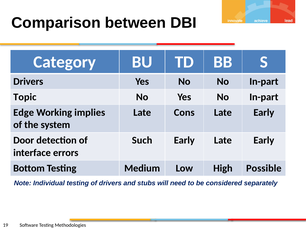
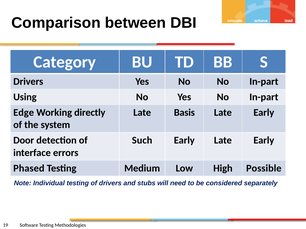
Topic: Topic -> Using (25, 97)
implies: implies -> directly (90, 113)
Cons: Cons -> Basis (184, 113)
Bottom: Bottom -> Phased (29, 169)
